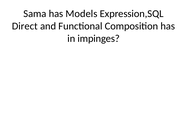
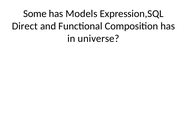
Sama: Sama -> Some (35, 14)
impinges: impinges -> universe (99, 39)
